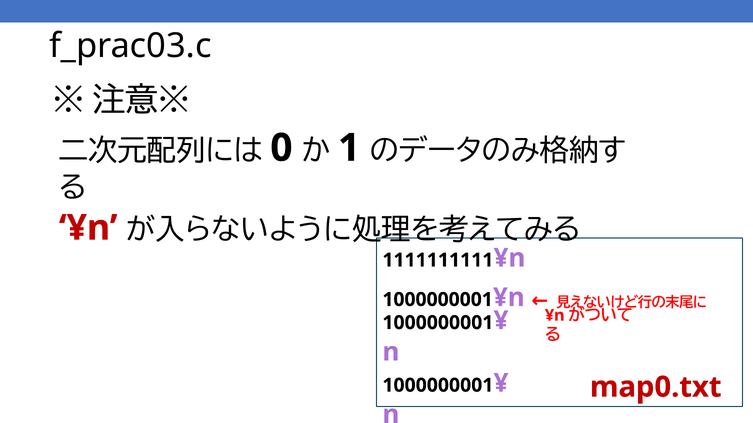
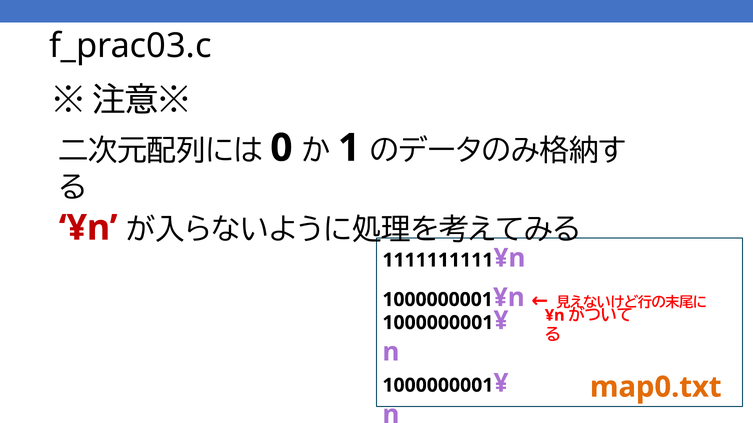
map0.txt colour: red -> orange (656, 388)
